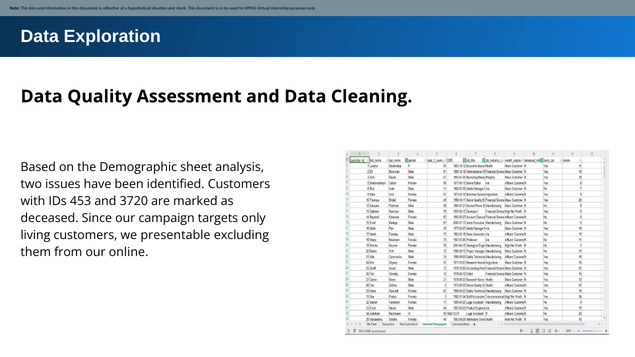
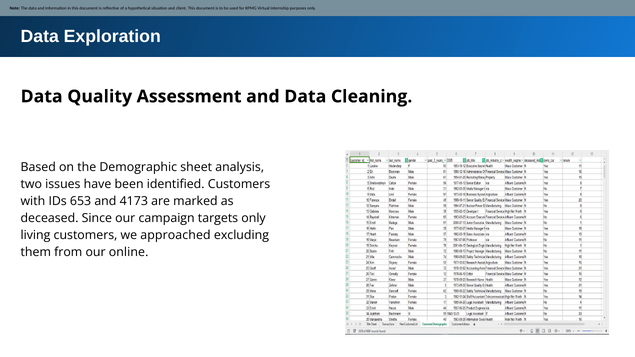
453: 453 -> 653 (81, 201)
3720: 3720 -> 4173 (134, 201)
presentable: presentable -> approached (175, 235)
